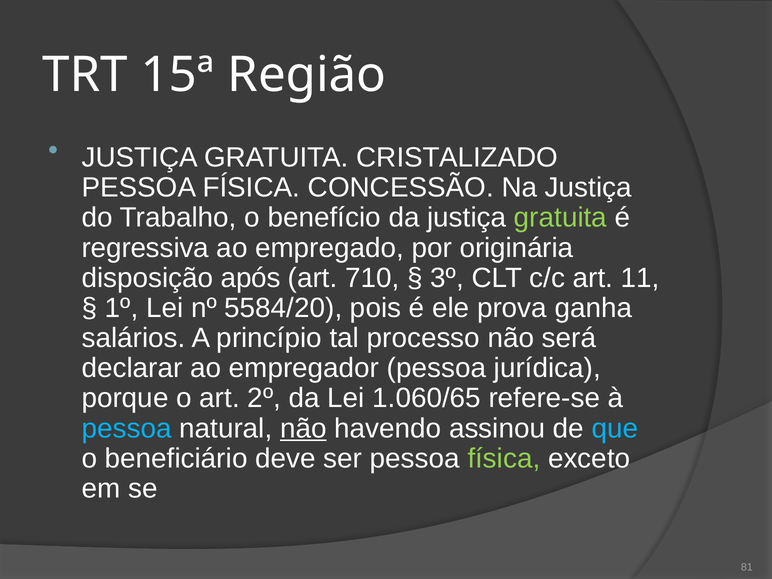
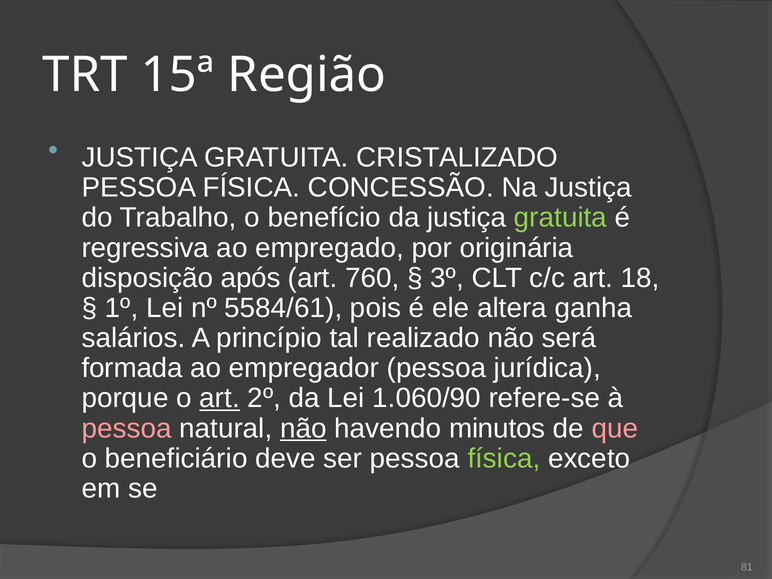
710: 710 -> 760 (372, 278)
11: 11 -> 18 (640, 278)
5584/20: 5584/20 -> 5584/61 (283, 308)
prova: prova -> altera (512, 308)
processo: processo -> realizado (423, 338)
declarar: declarar -> formada (132, 368)
art underline: none -> present (220, 398)
1.060/65: 1.060/65 -> 1.060/90 (427, 398)
pessoa colour: light blue -> pink (127, 428)
assinou: assinou -> minutos (497, 428)
que colour: light blue -> pink (615, 428)
